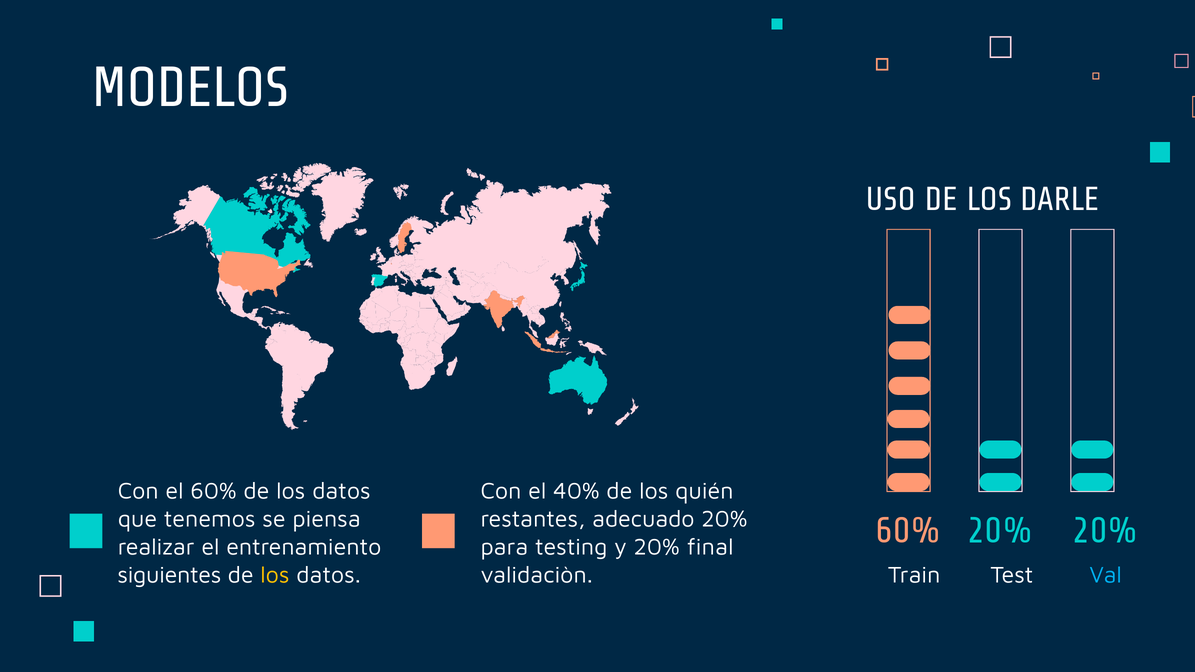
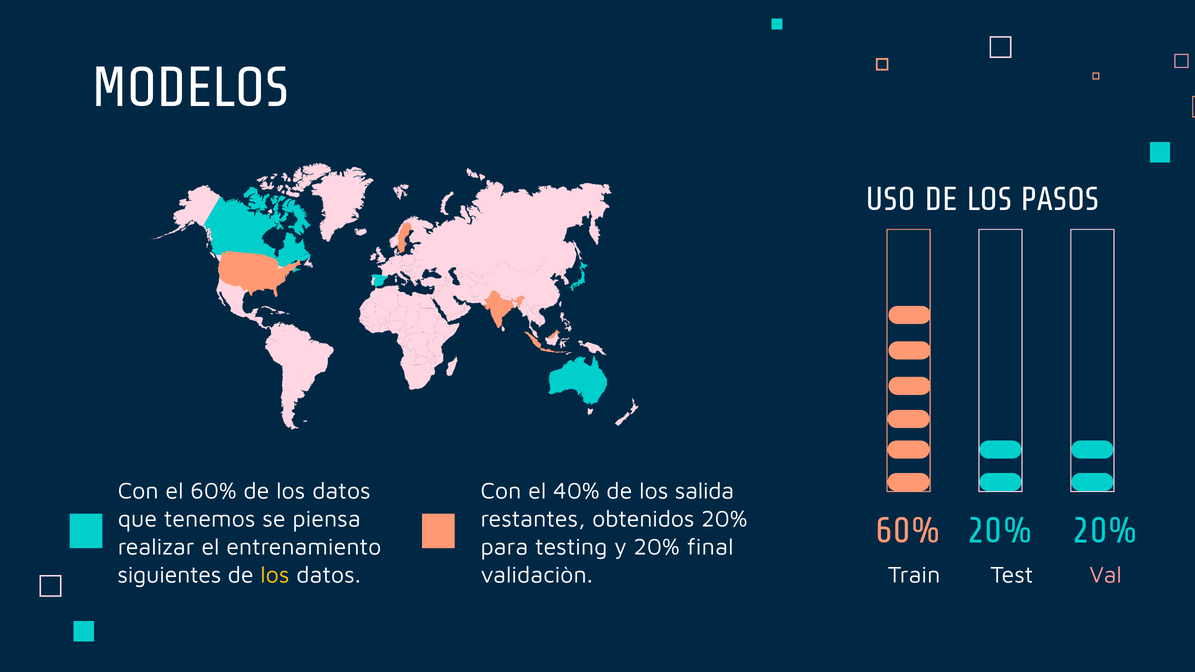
DARLE: DARLE -> PASOS (1060, 199)
quién: quién -> salida (705, 491)
adecuado: adecuado -> obtenidos (643, 519)
Val colour: light blue -> pink (1106, 575)
